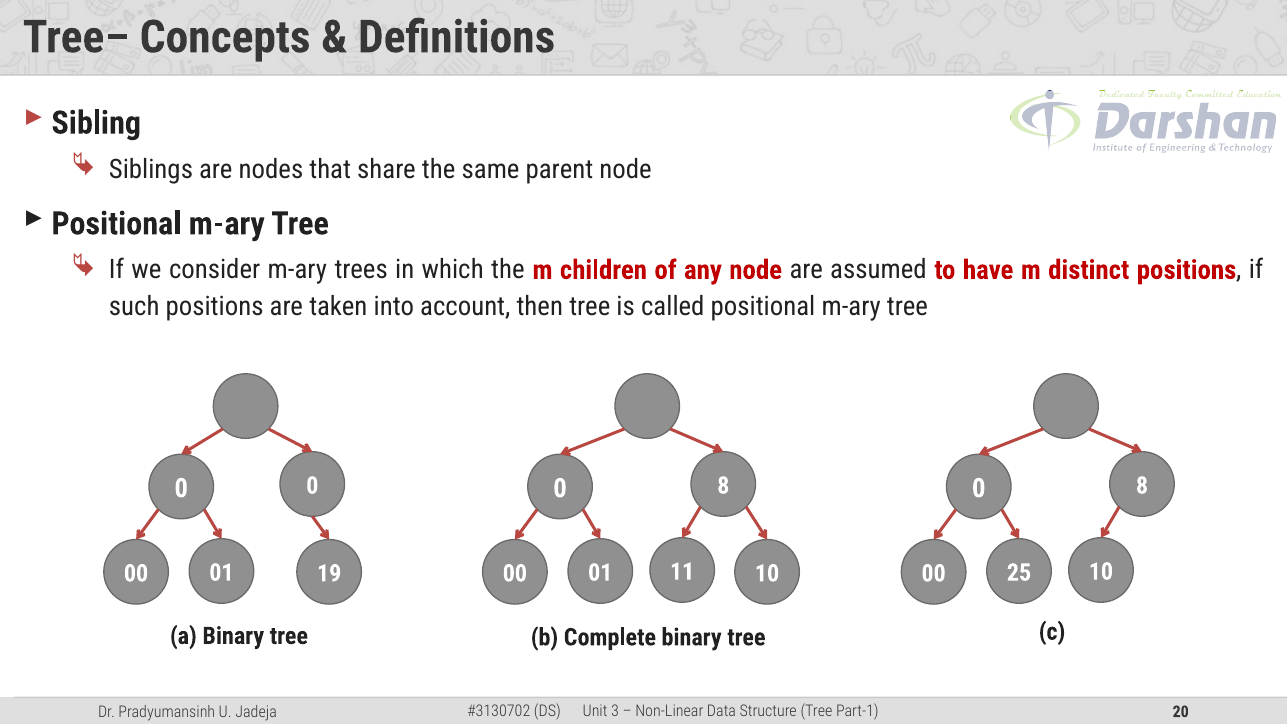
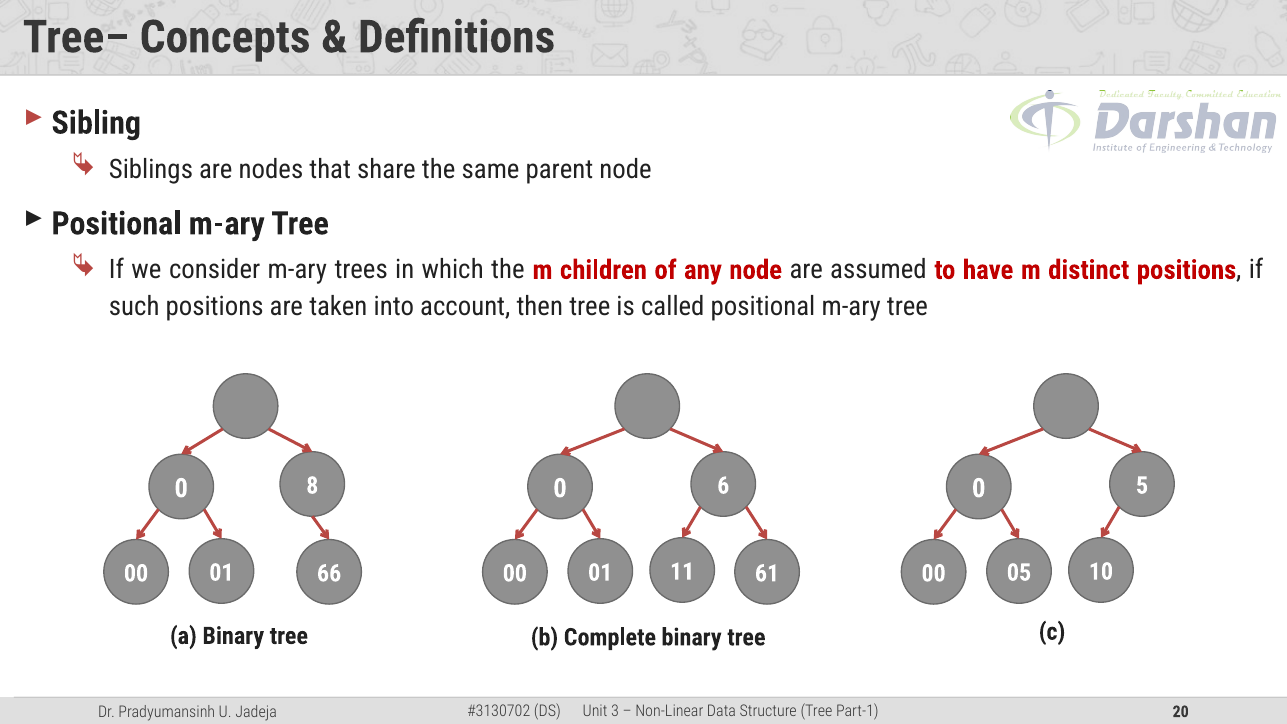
0 0: 0 -> 8 (312, 486)
8: 8 -> 6 (723, 486)
8: 8 -> 5 (1142, 486)
19: 19 -> 66 (329, 573)
01 10: 10 -> 61 (767, 573)
25: 25 -> 05 (1019, 573)
